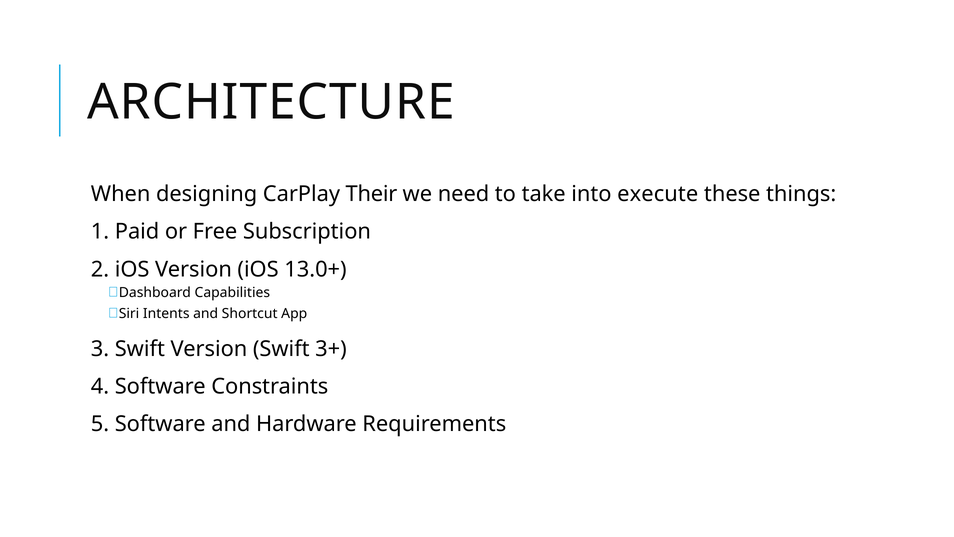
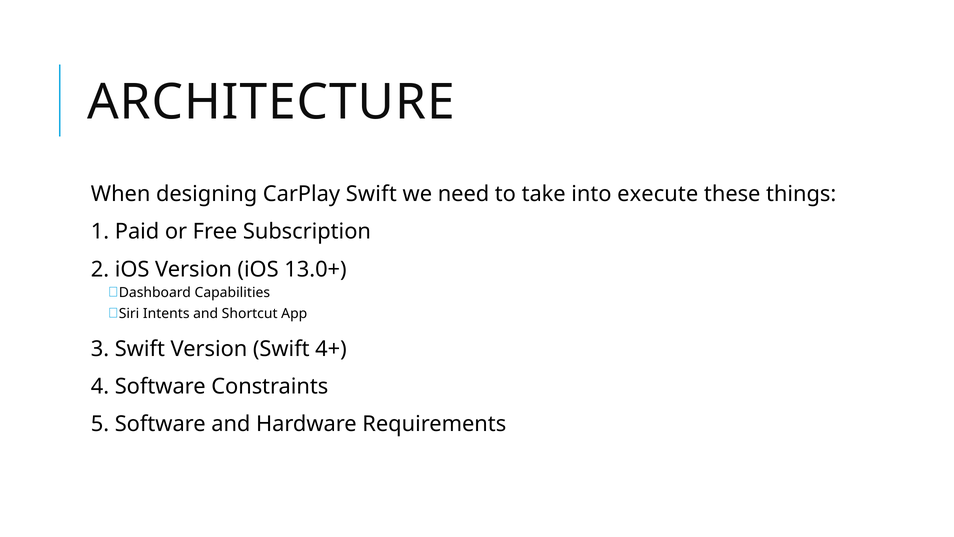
CarPlay Their: Their -> Swift (371, 194)
3+: 3+ -> 4+ (331, 349)
